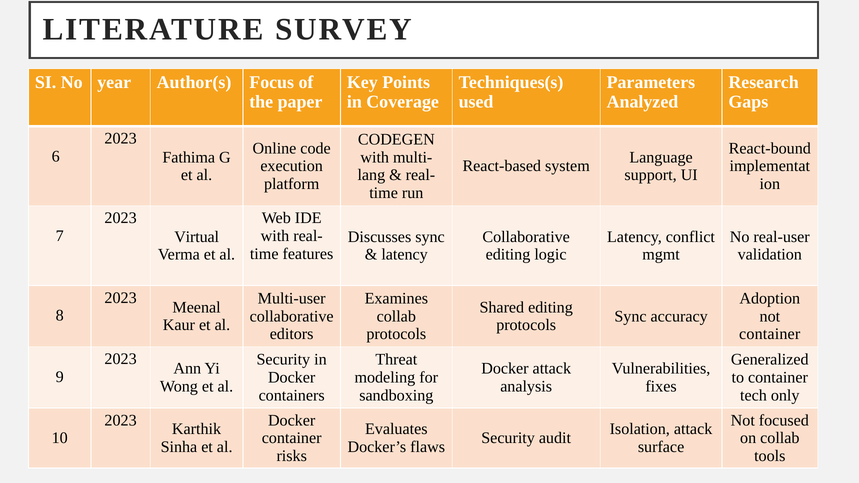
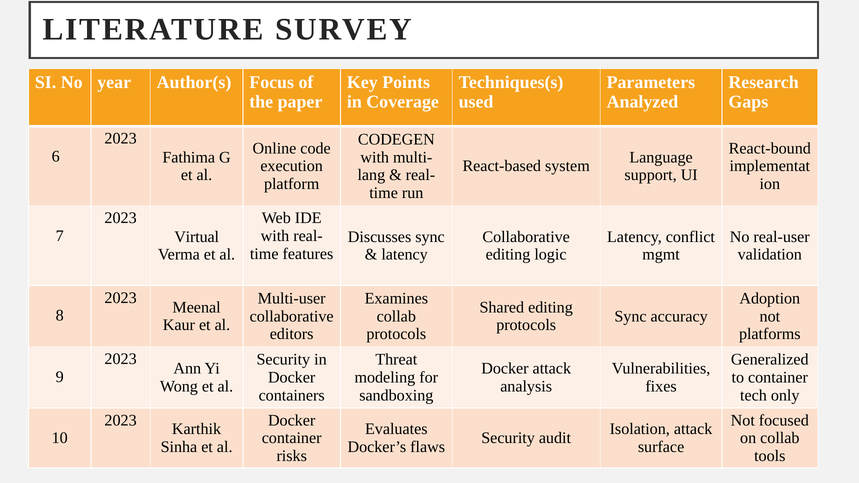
container: container -> platforms (770, 334)
